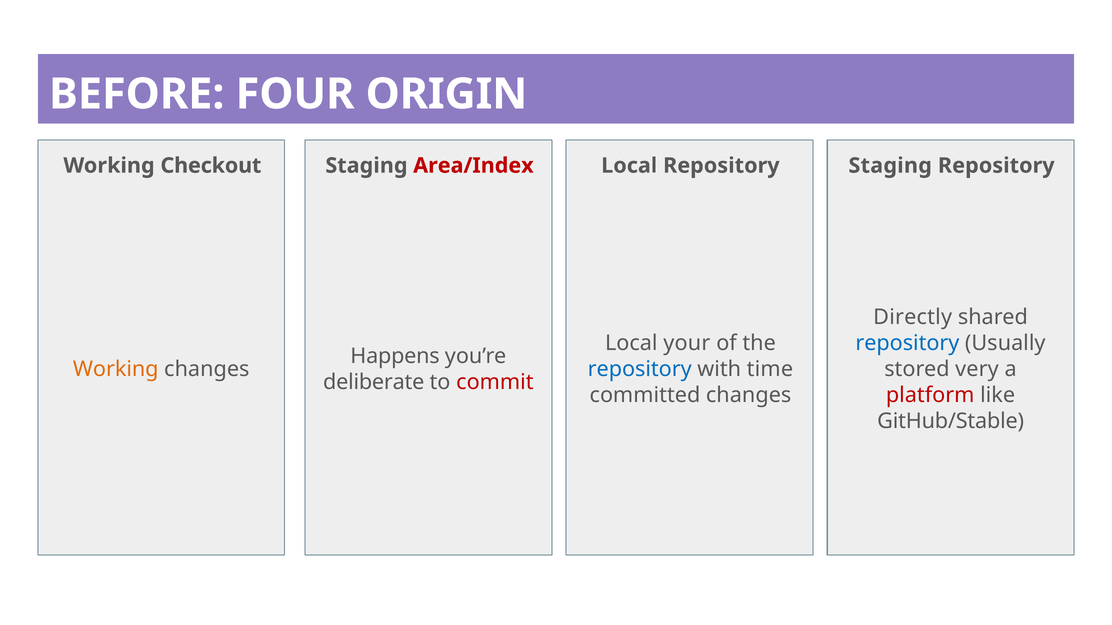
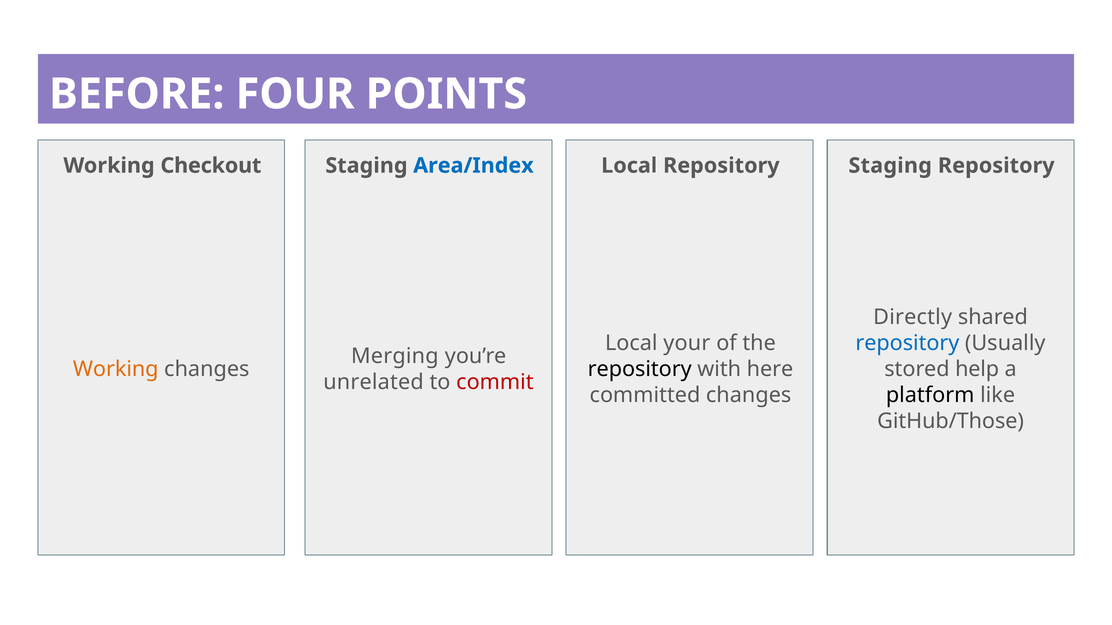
ORIGIN: ORIGIN -> POINTS (446, 94)
Area/Index colour: red -> blue (473, 166)
Happens: Happens -> Merging (395, 356)
repository colour: blue -> black (640, 369)
time: time -> here (770, 369)
very: very -> help (977, 369)
deliberate: deliberate -> unrelated (374, 382)
platform colour: red -> black (930, 395)
GitHub/Stable: GitHub/Stable -> GitHub/Those (951, 421)
